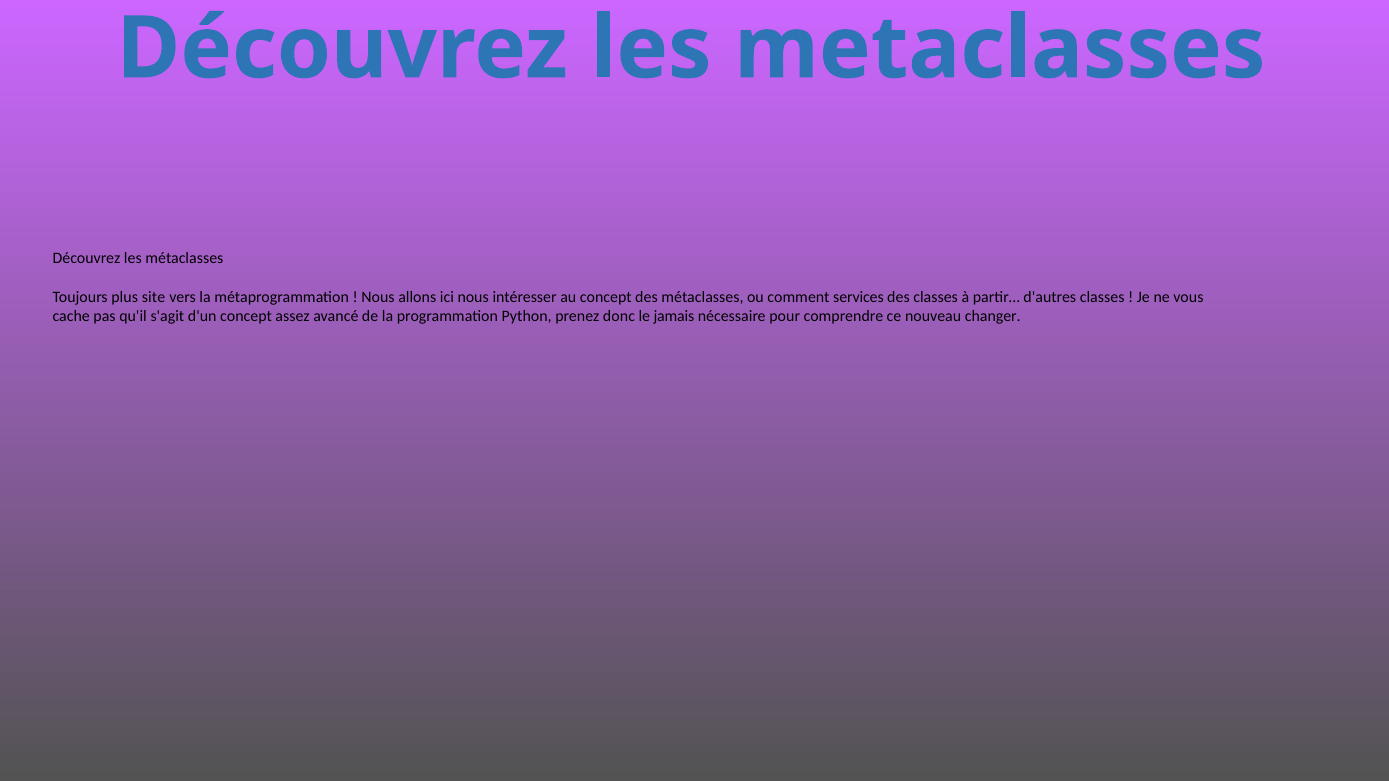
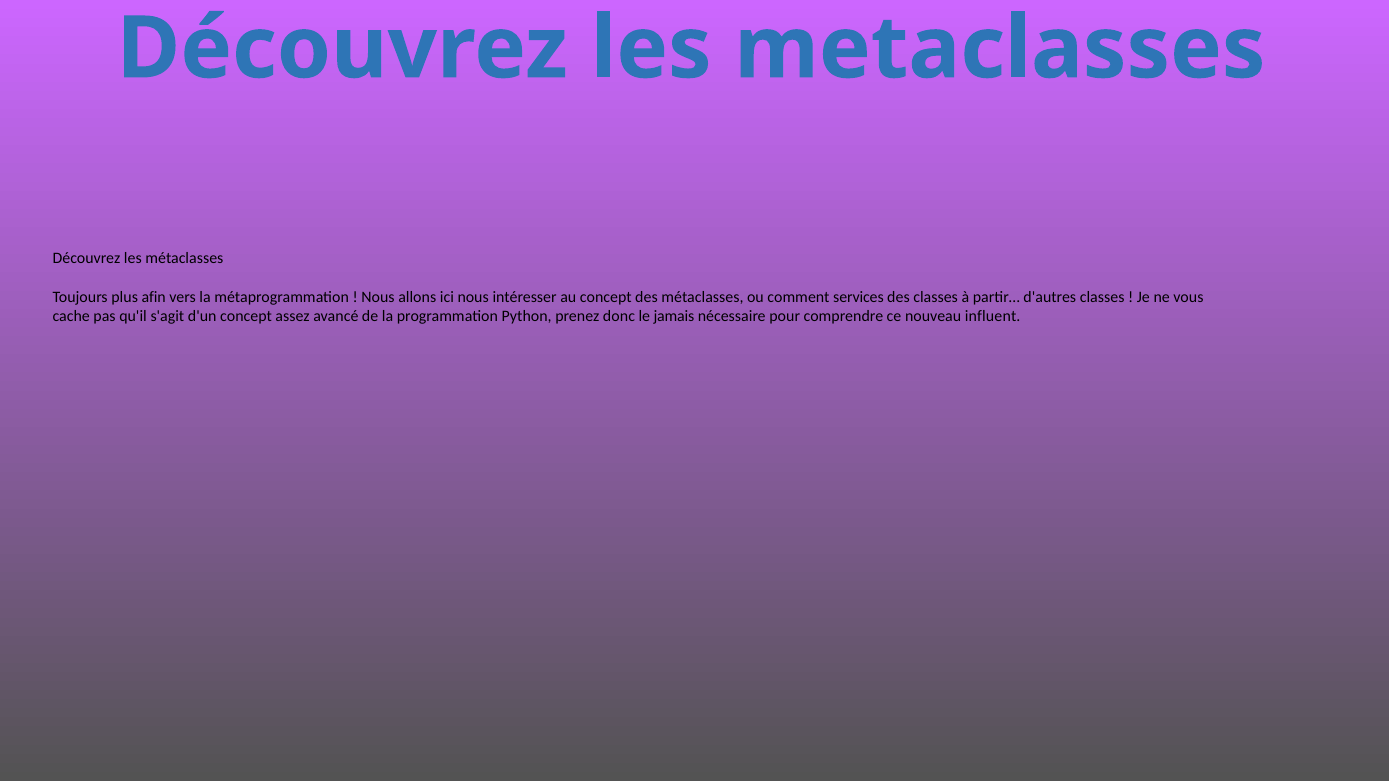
site: site -> afin (154, 297)
changer: changer -> influent (993, 316)
